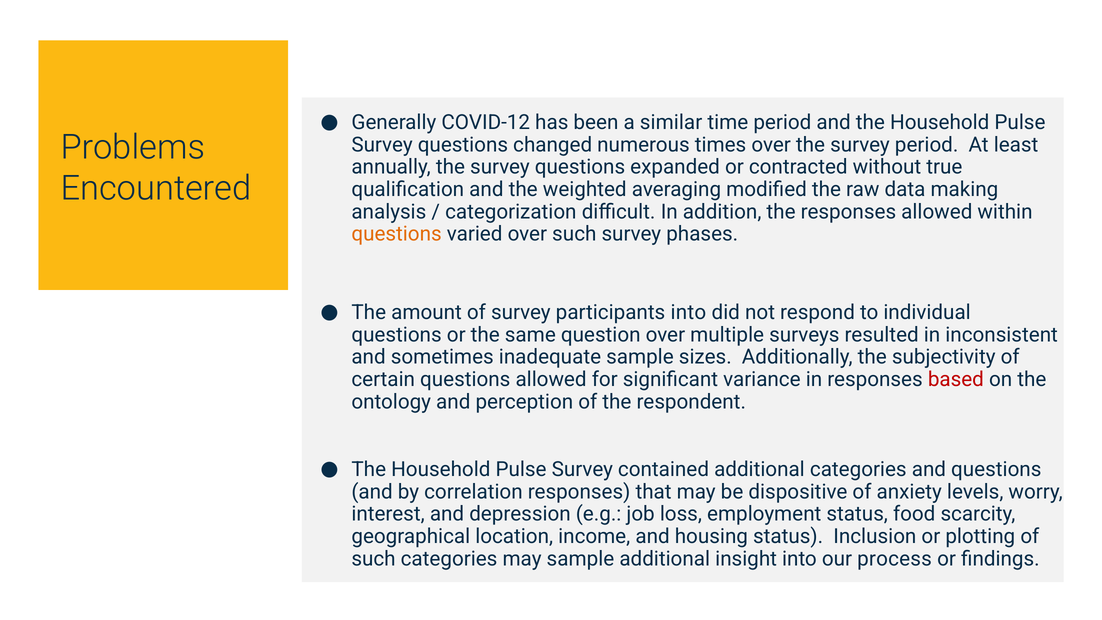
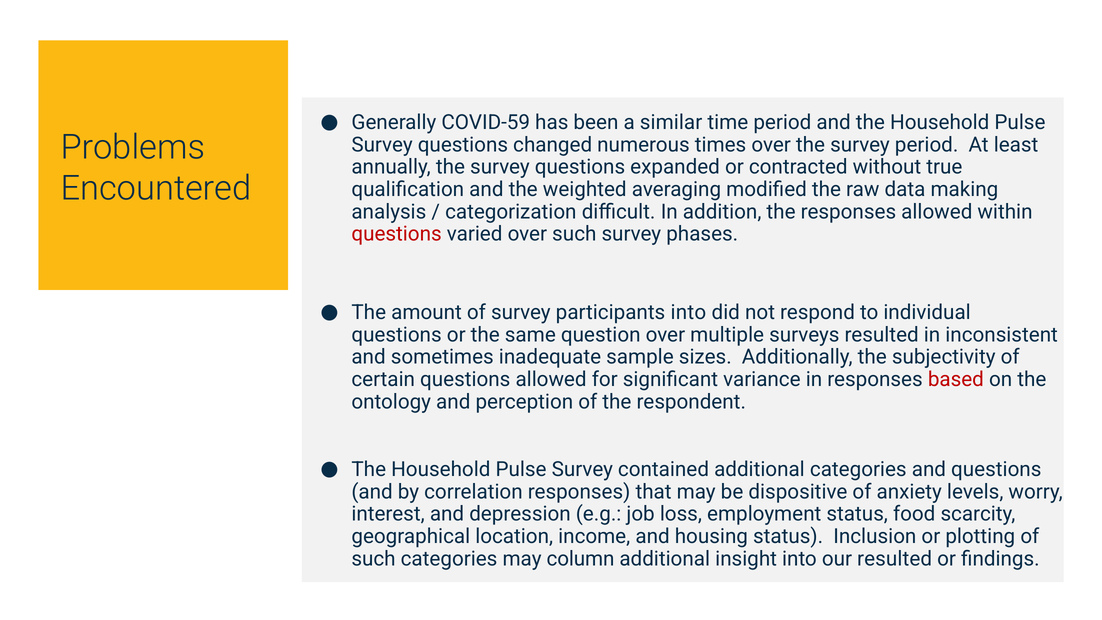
COVID-12: COVID-12 -> COVID-59 (486, 122)
questions colour: orange -> red (397, 234)
may sample: sample -> column (581, 559)
our process: process -> resulted (895, 559)
